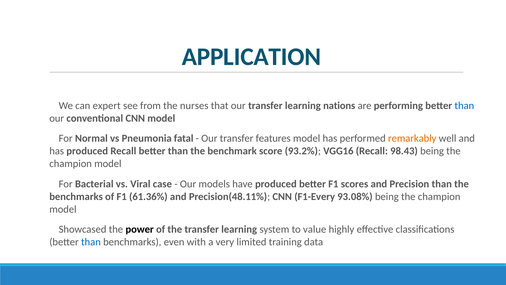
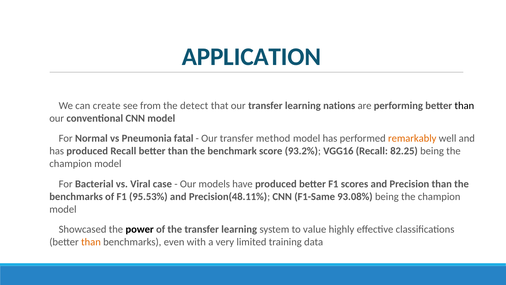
expert: expert -> create (107, 106)
nurses: nurses -> detect (194, 106)
than colour: blue -> black (464, 106)
features: features -> method (273, 138)
98.43: 98.43 -> 82.25 (404, 151)
61.36%: 61.36% -> 95.53% (148, 196)
F1-Every: F1-Every -> F1-Same (315, 196)
than colour: blue -> orange (91, 242)
